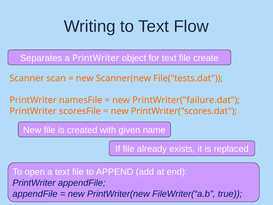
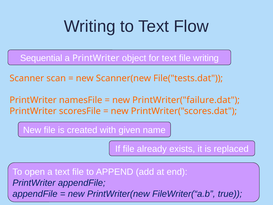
Separates: Separates -> Sequential (41, 58)
file create: create -> writing (206, 58)
